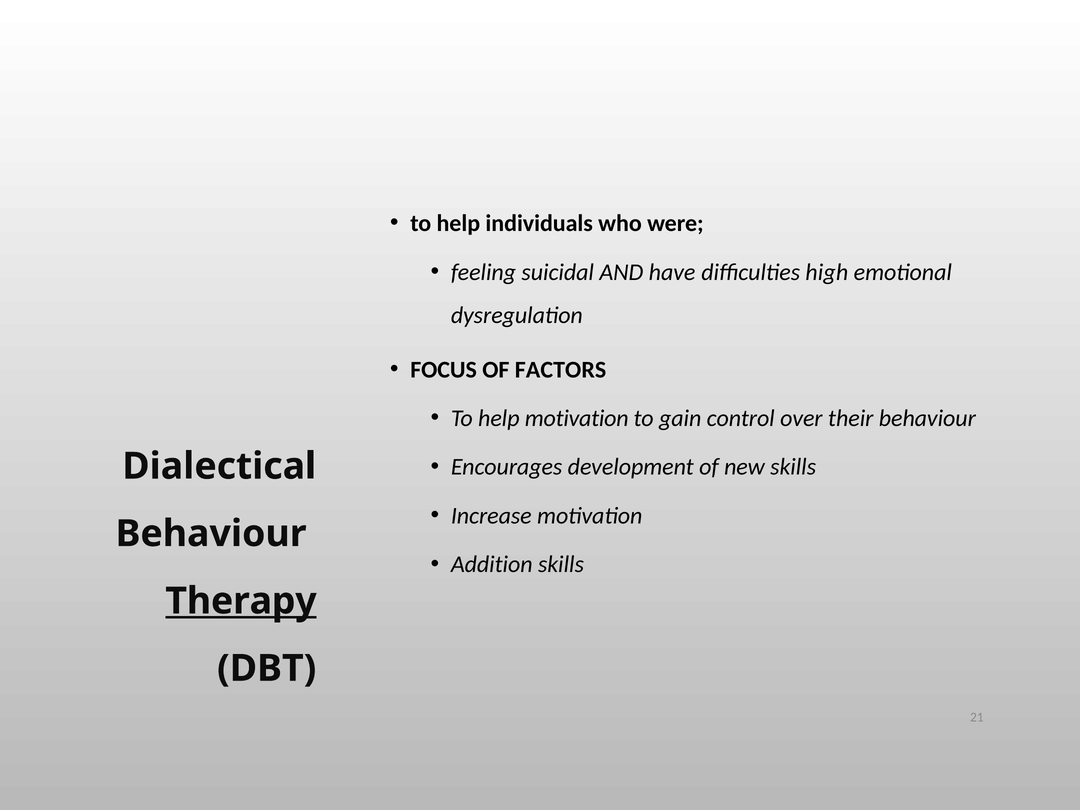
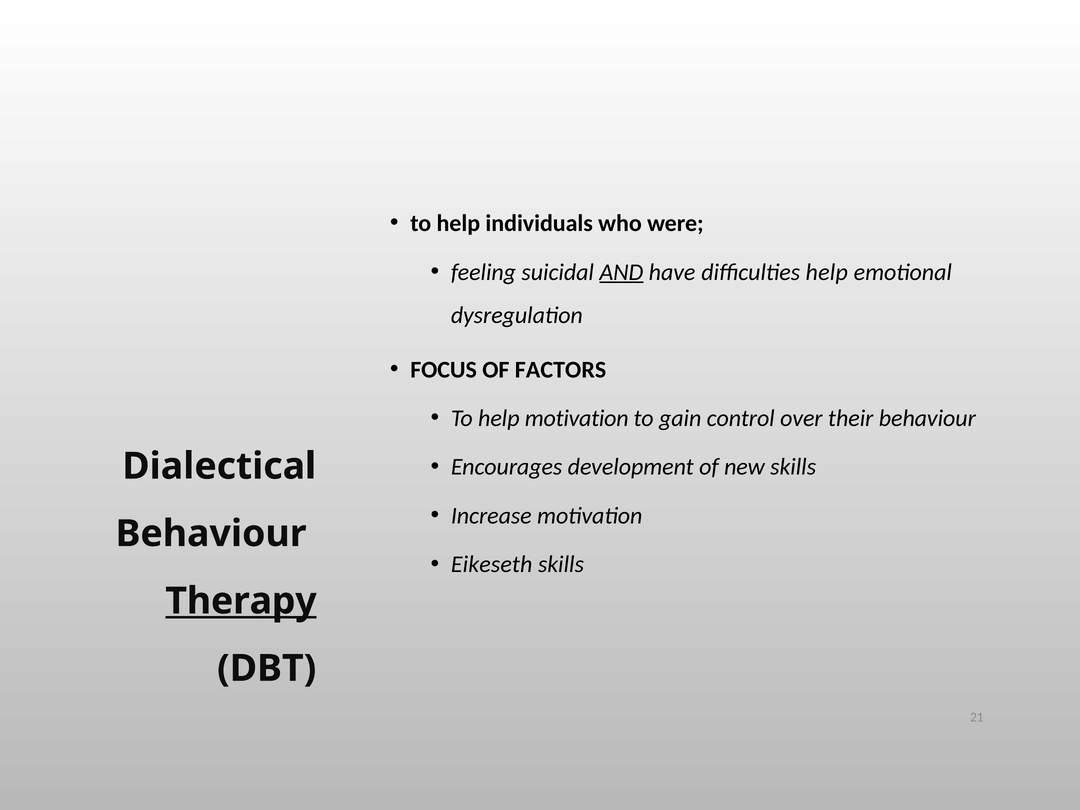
AND underline: none -> present (621, 272)
difficulties high: high -> help (827, 272)
Addition: Addition -> Eikeseth (492, 565)
